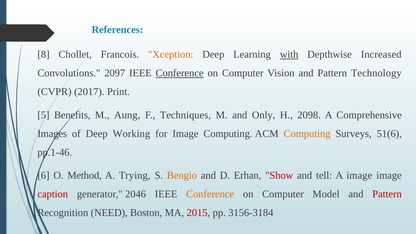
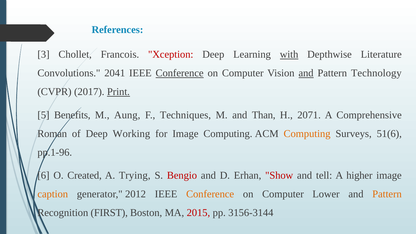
8: 8 -> 3 (43, 54)
Xception colour: orange -> red (171, 54)
Increased: Increased -> Literature (381, 54)
2097: 2097 -> 2041 (115, 73)
and underline: none -> present (306, 73)
Print underline: none -> present (118, 92)
Only: Only -> Than (264, 115)
2098: 2098 -> 2071 (309, 115)
Images: Images -> Roman (52, 134)
pp.1-46: pp.1-46 -> pp.1-96 (55, 152)
Method: Method -> Created (85, 175)
Bengio colour: orange -> red (182, 175)
A image: image -> higher (359, 175)
caption colour: red -> orange (53, 194)
2046: 2046 -> 2012 (136, 194)
Model: Model -> Lower (326, 194)
Pattern colour: red -> orange (387, 194)
NEED: NEED -> FIRST (109, 213)
3156-3184: 3156-3184 -> 3156-3144 (251, 213)
